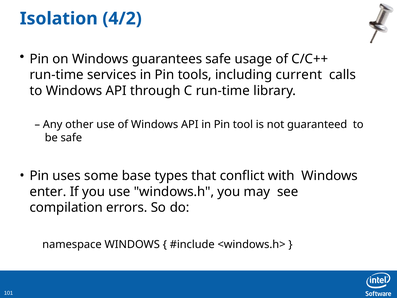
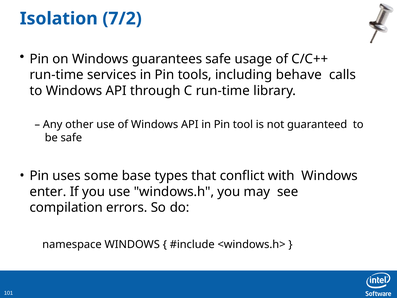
4/2: 4/2 -> 7/2 (122, 19)
current: current -> behave (299, 75)
